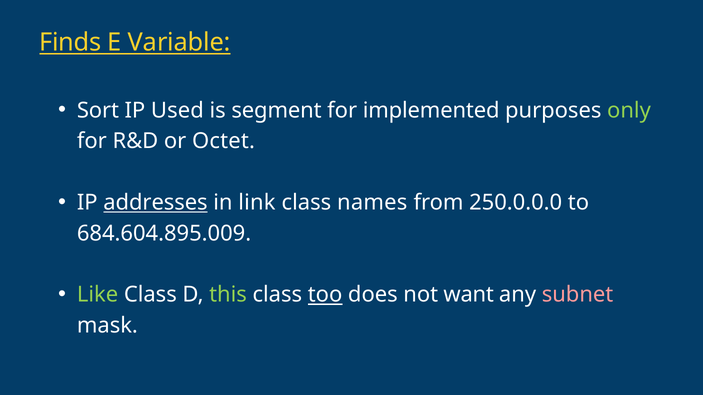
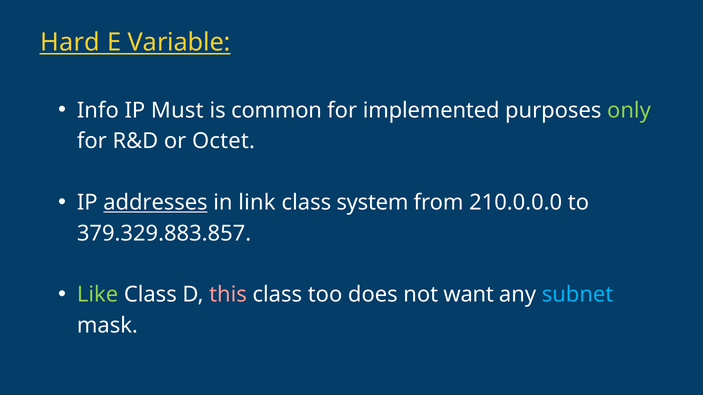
Finds: Finds -> Hard (70, 42)
Sort: Sort -> Info (98, 110)
Used: Used -> Must (177, 110)
segment: segment -> common (277, 110)
names: names -> system (372, 203)
250.0.0.0: 250.0.0.0 -> 210.0.0.0 (516, 203)
684.604.895.009: 684.604.895.009 -> 379.329.883.857 (164, 234)
this colour: light green -> pink (228, 295)
too underline: present -> none (325, 295)
subnet colour: pink -> light blue (578, 295)
